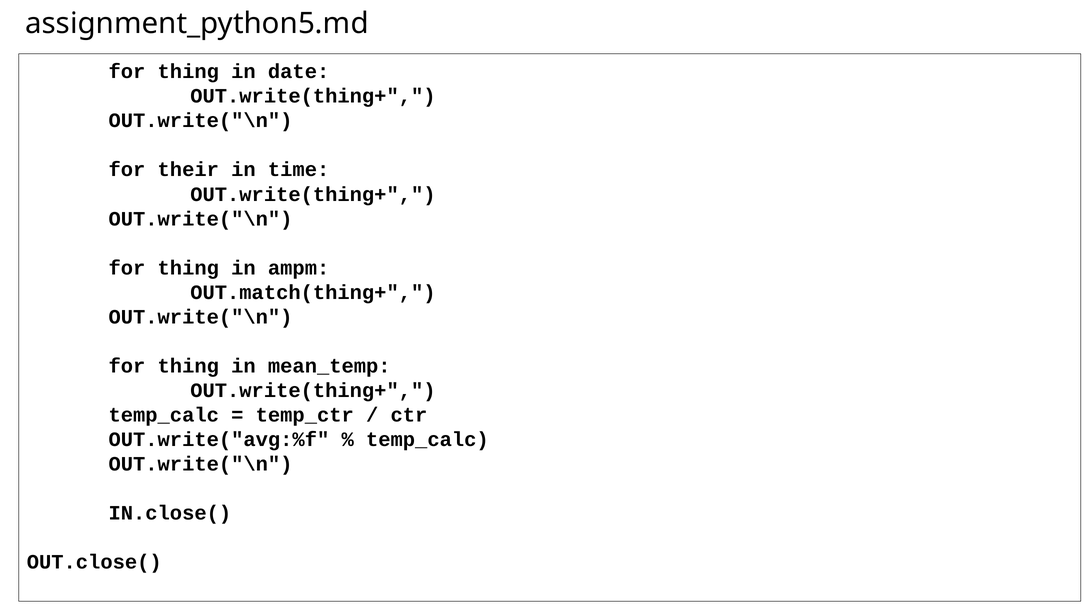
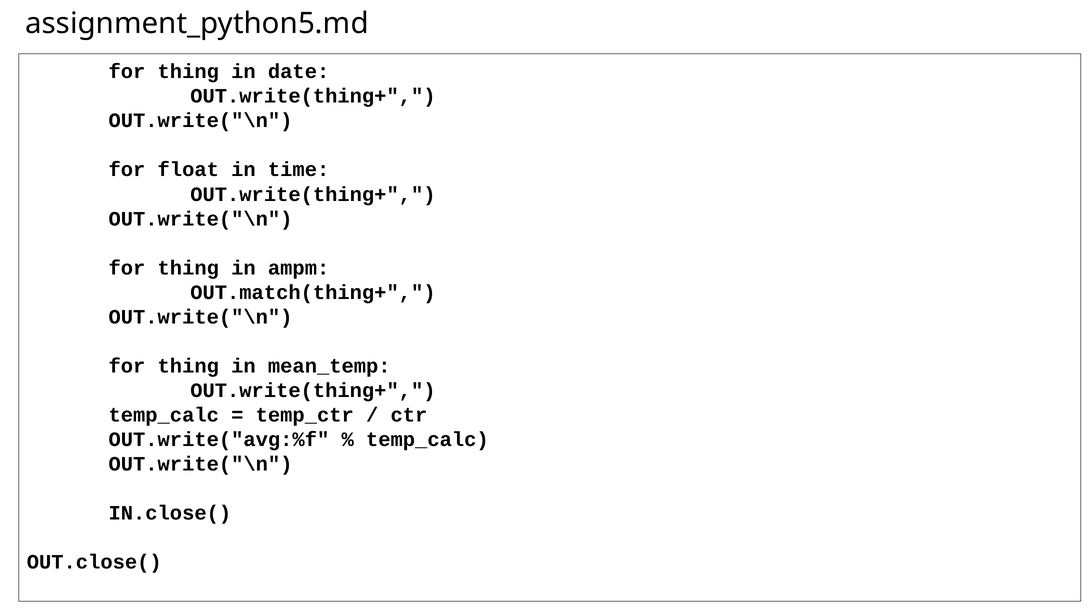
their: their -> float (188, 170)
